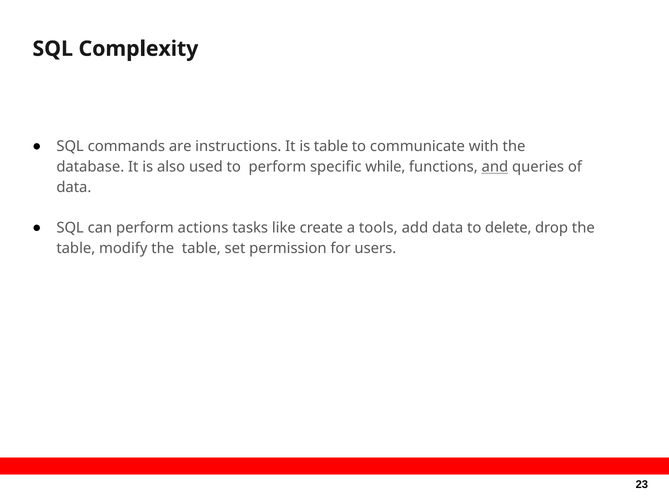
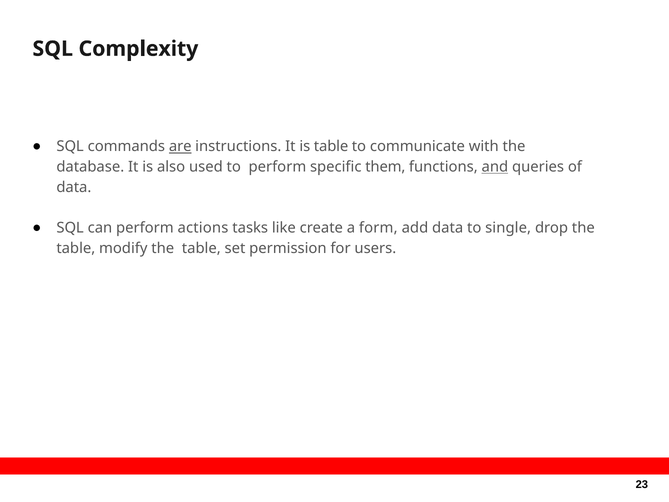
are underline: none -> present (180, 146)
while: while -> them (385, 167)
tools: tools -> form (378, 228)
delete: delete -> single (508, 228)
